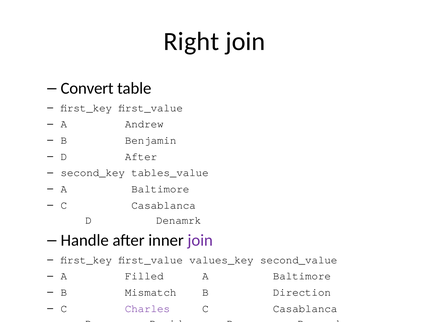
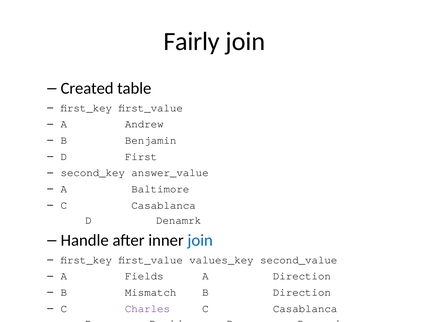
Right: Right -> Fairly (192, 42)
Convert: Convert -> Created (87, 88)
D After: After -> First (141, 156)
tables_value: tables_value -> answer_value (170, 173)
join colour: purple -> blue (200, 240)
Filled: Filled -> Fields (144, 276)
Baltimore: Baltimore -> Direction (302, 276)
